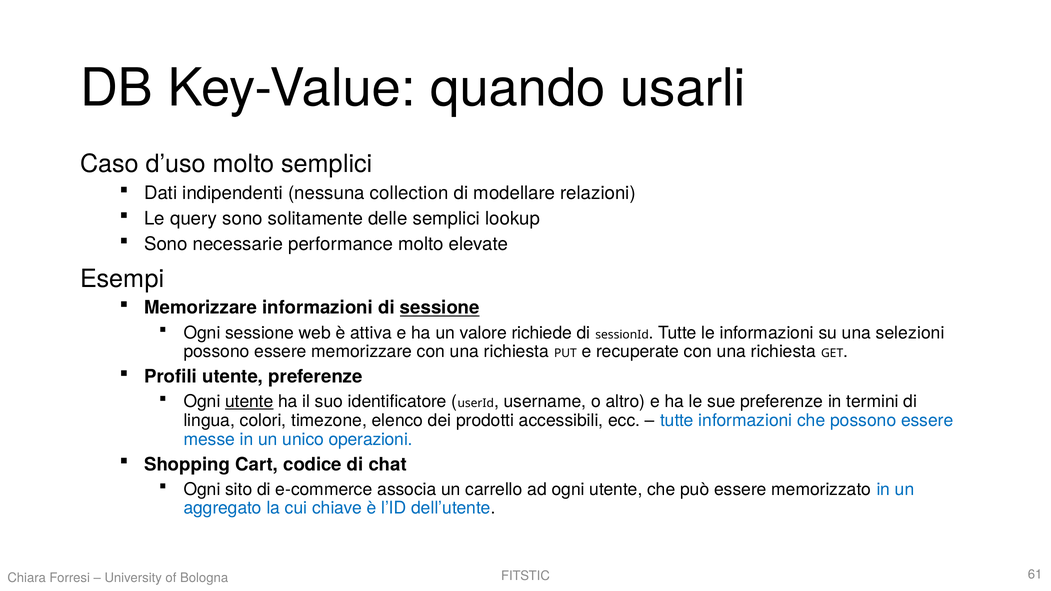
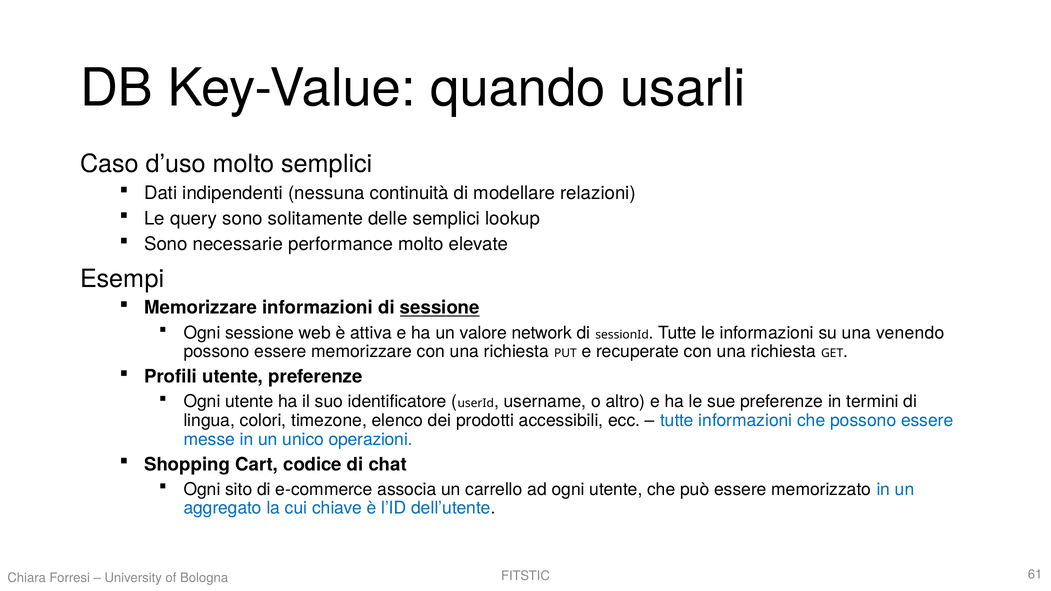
collection: collection -> continuità (409, 193)
richiede: richiede -> network (542, 333)
selezioni: selezioni -> venendo (910, 333)
utente underline: present -> none (249, 402)
